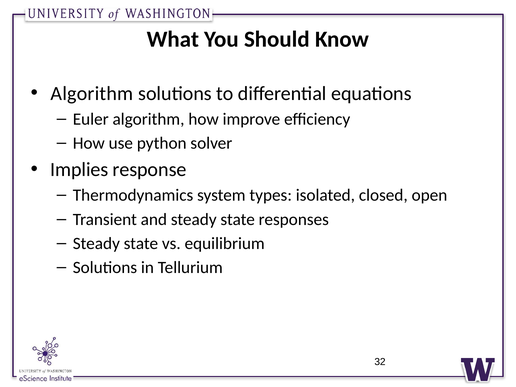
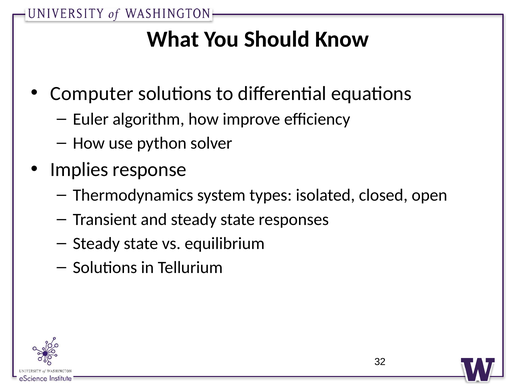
Algorithm: Algorithm -> Computer (92, 93)
